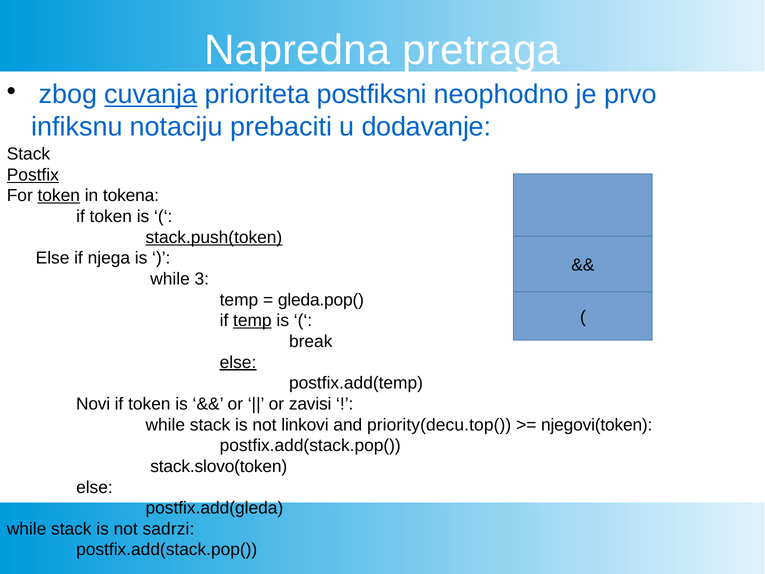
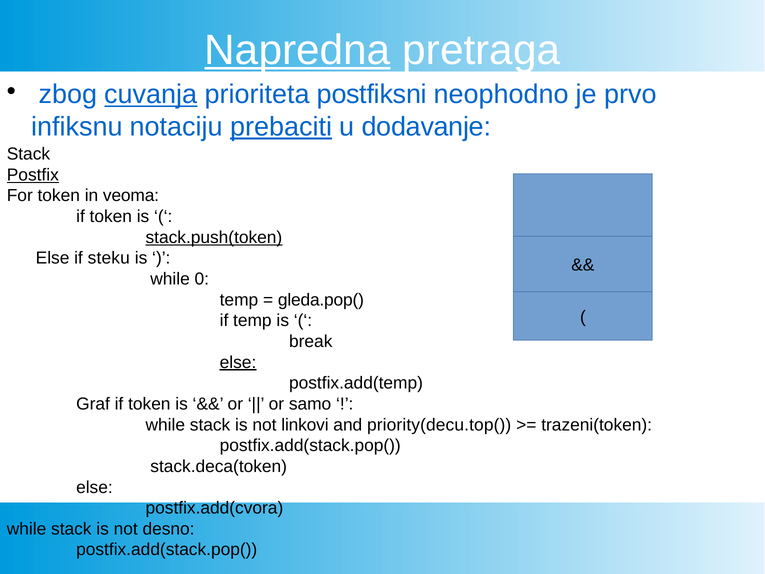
Napredna underline: none -> present (297, 50)
prebaciti underline: none -> present (281, 127)
token underline: present -> none (59, 196)
tokena: tokena -> veoma (131, 196)
njega: njega -> steku (109, 258)
3: 3 -> 0 (202, 279)
temp underline: present -> none (252, 320)
Novi: Novi -> Graf (93, 404)
zavisi: zavisi -> samo (310, 404)
njegovi(token: njegovi(token -> trazeni(token (597, 425)
stack.slovo(token: stack.slovo(token -> stack.deca(token (219, 466)
postfix.add(gleda: postfix.add(gleda -> postfix.add(cvora (214, 508)
sadrzi: sadrzi -> desno (169, 529)
